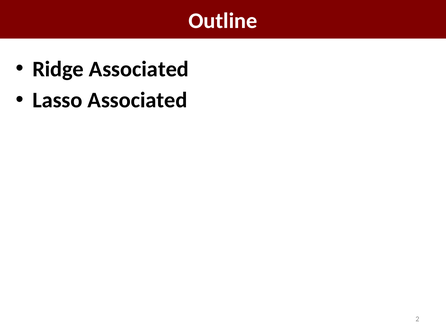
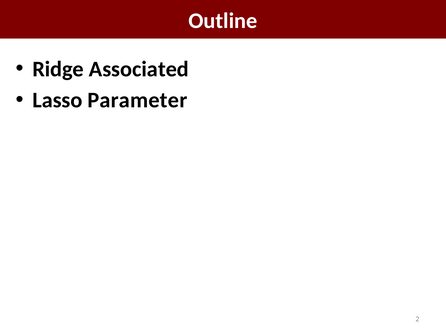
Lasso Associated: Associated -> Parameter (137, 100)
